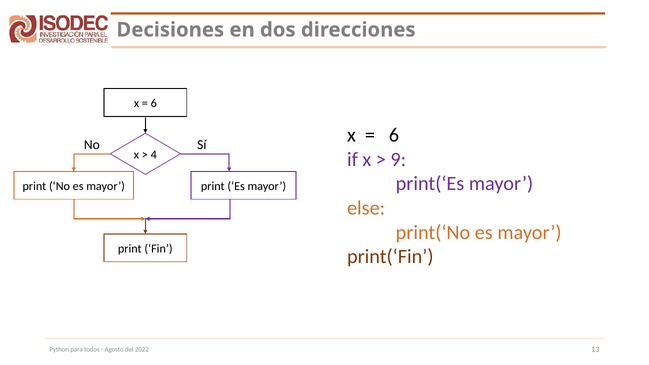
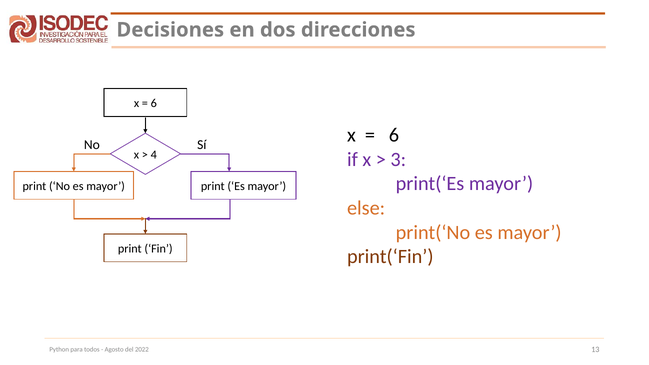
9: 9 -> 3 (398, 159)
